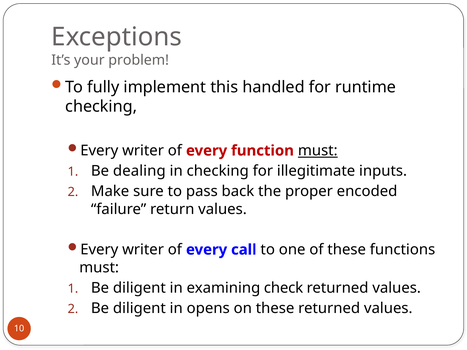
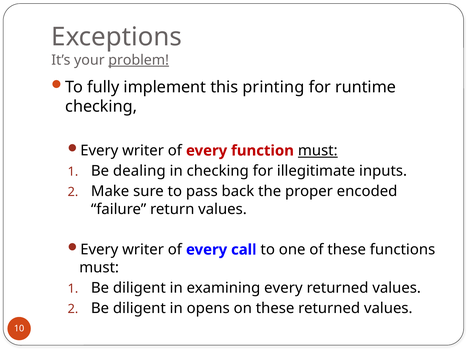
problem underline: none -> present (139, 60)
handled: handled -> printing (273, 87)
examining check: check -> every (283, 288)
